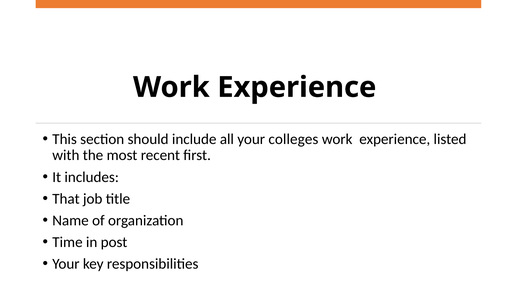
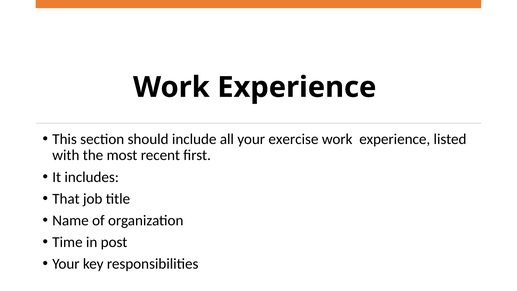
colleges: colleges -> exercise (293, 139)
